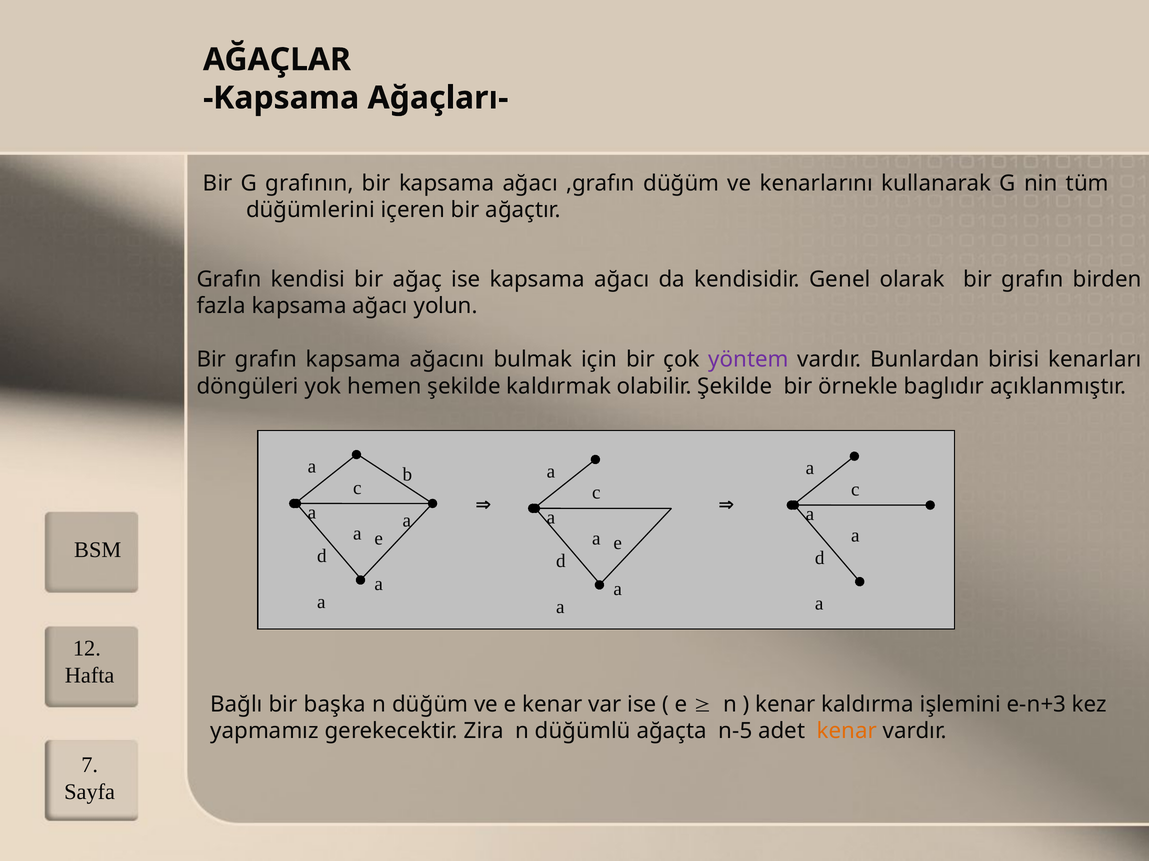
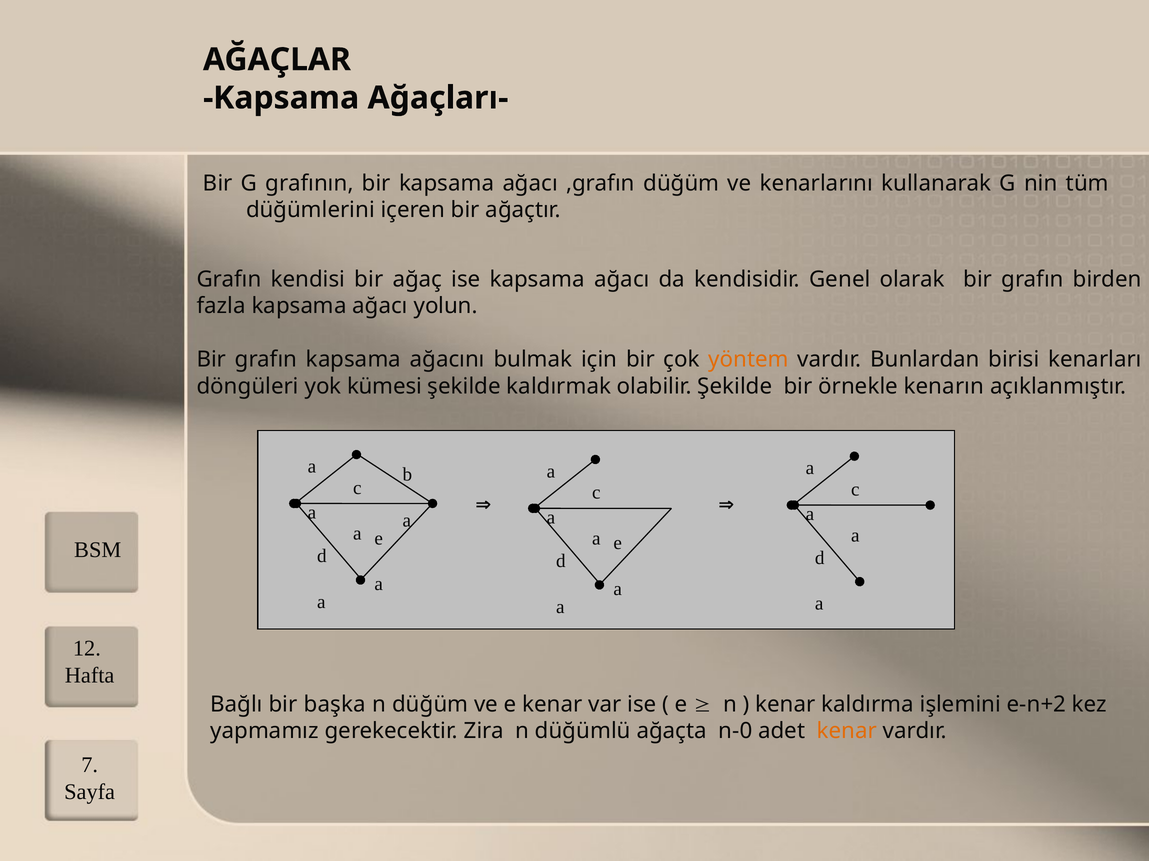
yöntem colour: purple -> orange (749, 360)
hemen: hemen -> kümesi (384, 387)
baglıdır: baglıdır -> kenarın (944, 387)
e-n+3: e-n+3 -> e-n+2 (1036, 705)
n-5: n-5 -> n-0 (735, 732)
